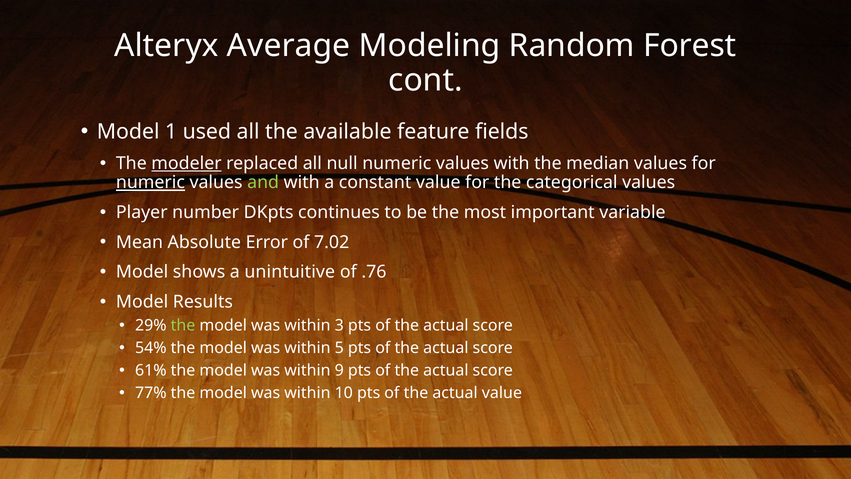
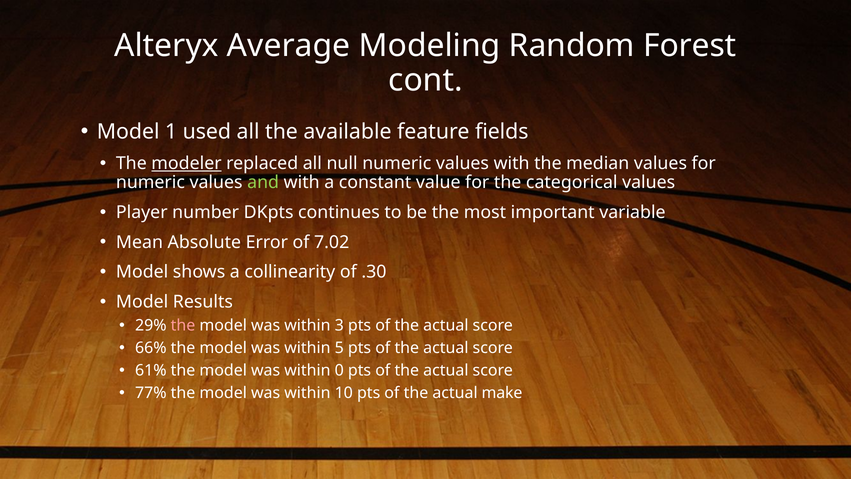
numeric underline: present -> none (150, 182)
unintuitive: unintuitive -> collinearity (290, 272)
.76: .76 -> .30 (374, 272)
the colour: light green -> pink (183, 325)
54%: 54% -> 66% (151, 348)
9: 9 -> 0 (339, 370)
actual value: value -> make (502, 393)
